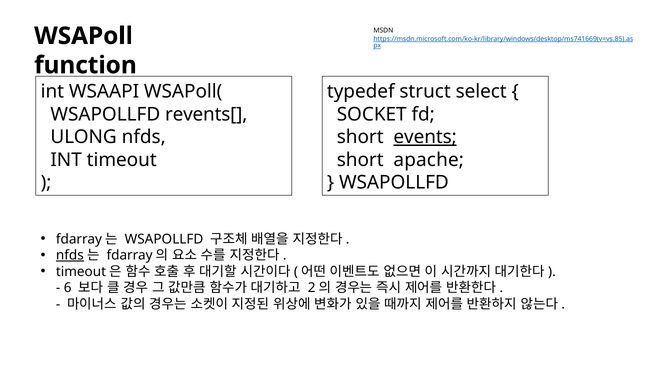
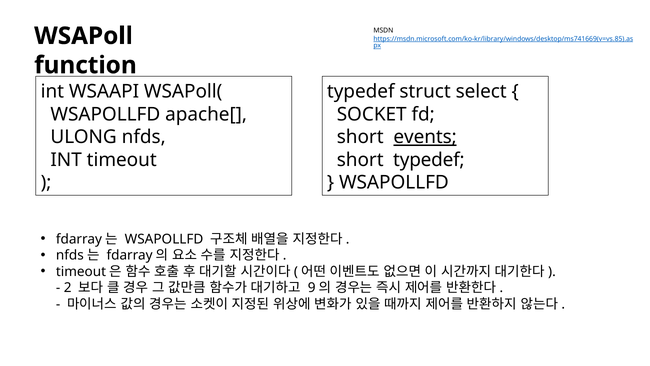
revents[: revents[ -> apache[ (206, 114)
short apache: apache -> typedef (429, 160)
nfds underline: present -> none (70, 255)
6: 6 -> 2 (68, 288)
2: 2 -> 9 (312, 288)
